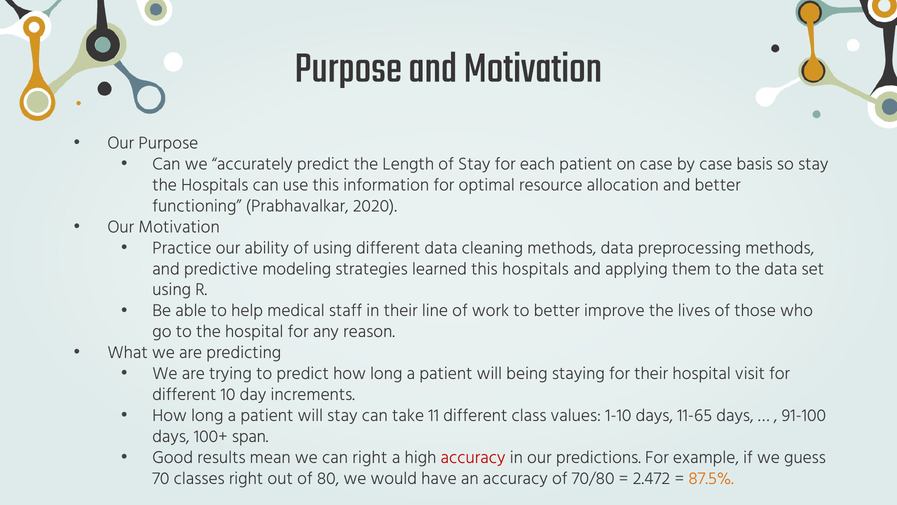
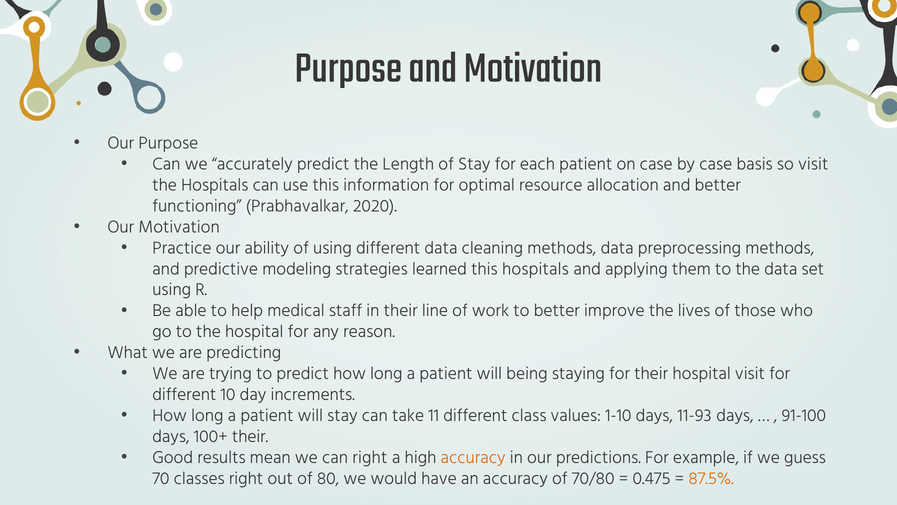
so stay: stay -> visit (813, 164)
11-65: 11-65 -> 11-93 (695, 415)
100+ span: span -> their (250, 436)
accuracy colour: red -> orange (473, 457)
2.472: 2.472 -> 0.475 (652, 478)
